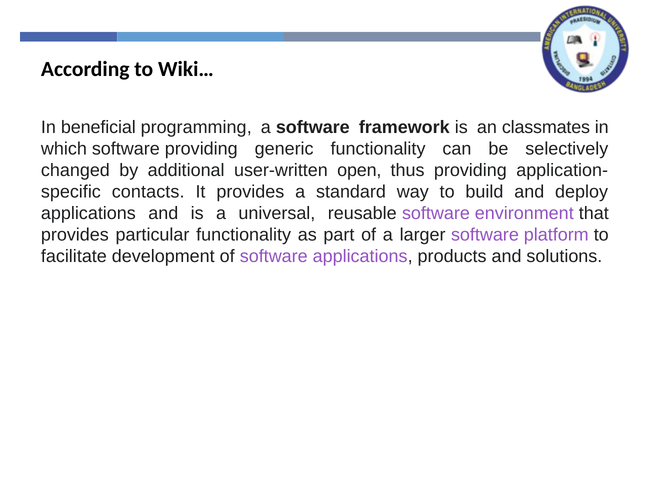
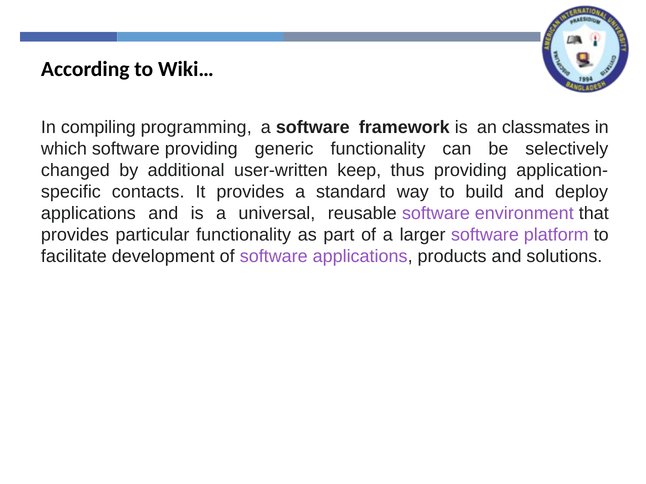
beneficial: beneficial -> compiling (98, 127)
open: open -> keep (359, 170)
